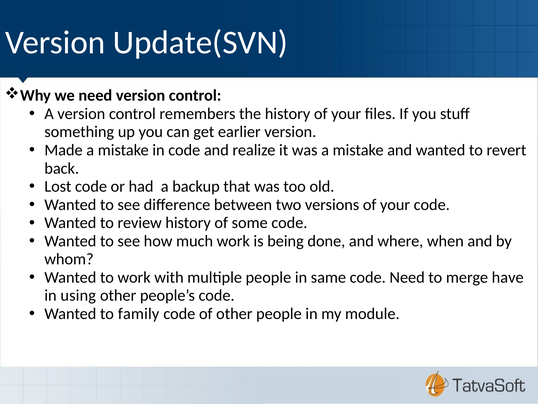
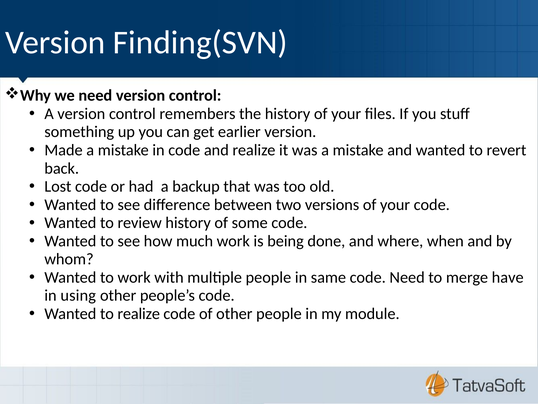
Update(SVN: Update(SVN -> Finding(SVN (200, 42)
to family: family -> realize (139, 313)
